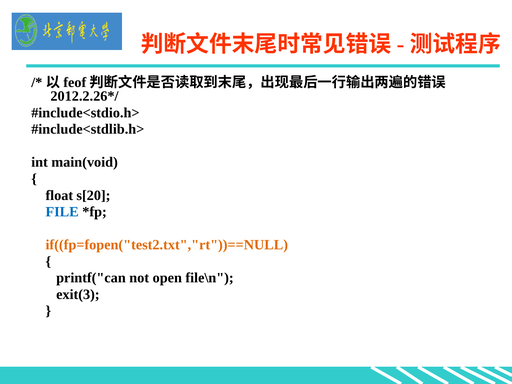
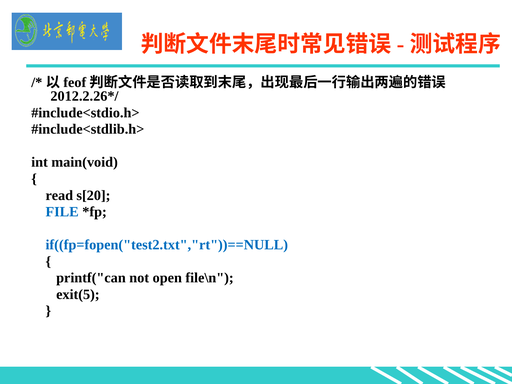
float: float -> read (59, 195)
if((fp=fopen("test2.txt","rt"))==NULL colour: orange -> blue (167, 245)
exit(3: exit(3 -> exit(5 (78, 294)
